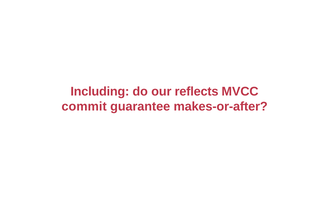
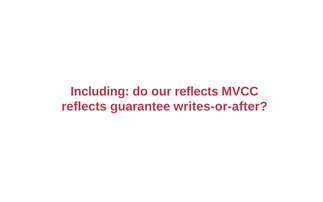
commit: commit -> reflects (84, 106)
makes-or-after: makes-or-after -> writes-or-after (221, 106)
